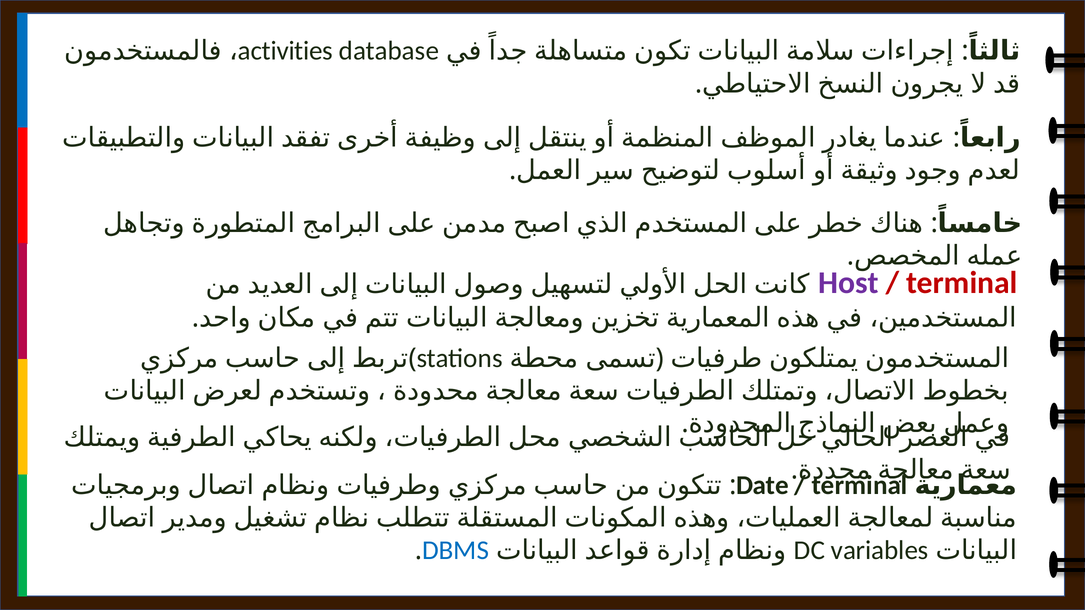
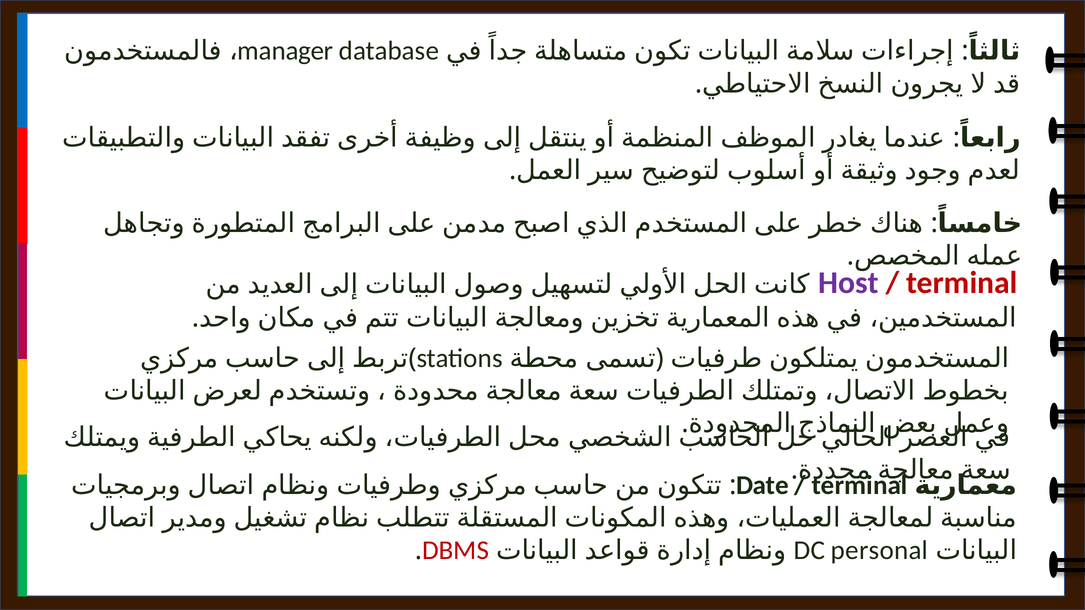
activities: activities -> manager (285, 51)
DBMS colour: blue -> red (456, 551)
variables: variables -> personal (880, 551)
